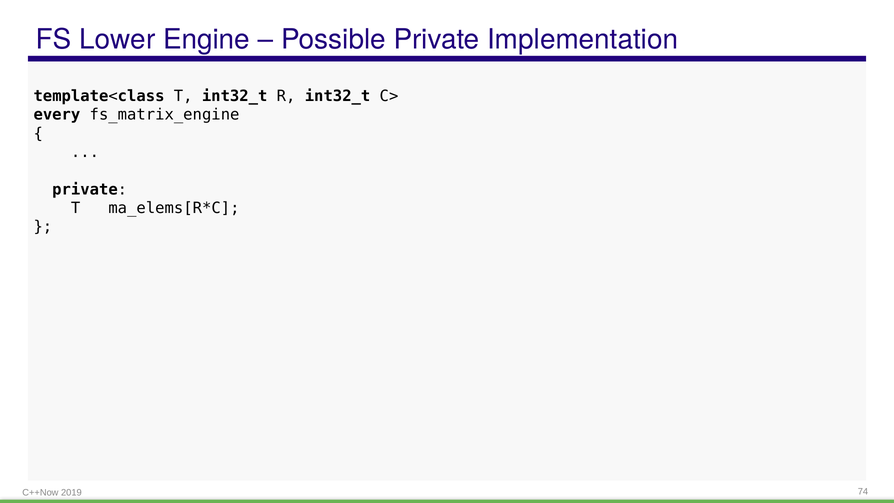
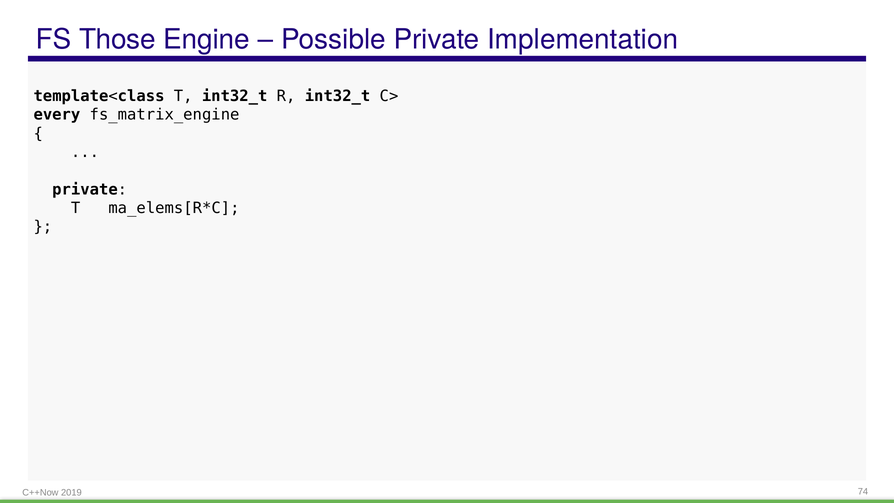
Lower: Lower -> Those (117, 39)
